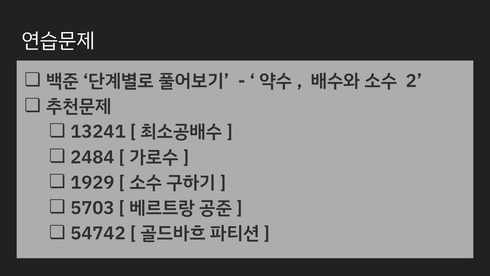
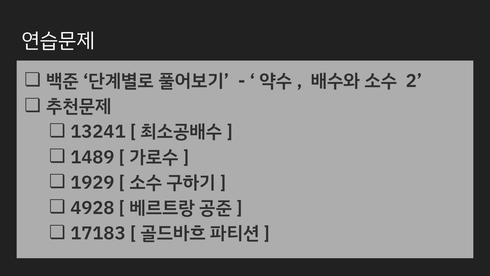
2484: 2484 -> 1489 (93, 157)
5703: 5703 -> 4928 (93, 208)
54742: 54742 -> 17183 (98, 233)
